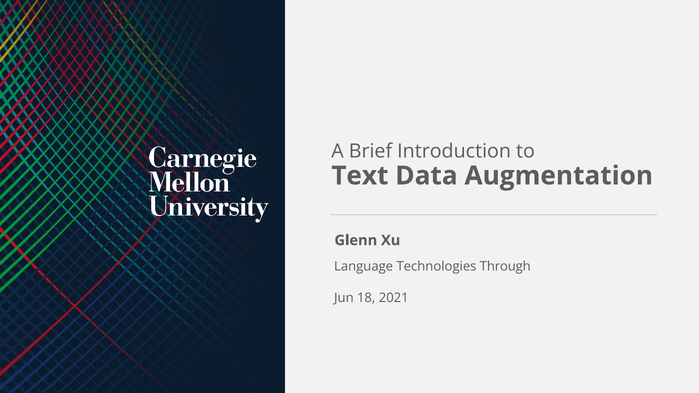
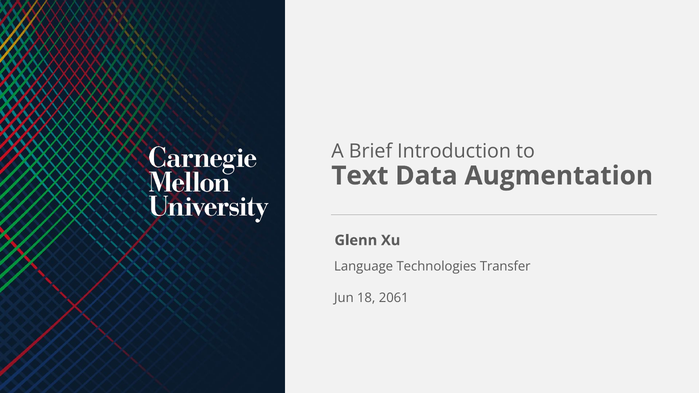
Through: Through -> Transfer (505, 266)
2021: 2021 -> 2061 (394, 298)
